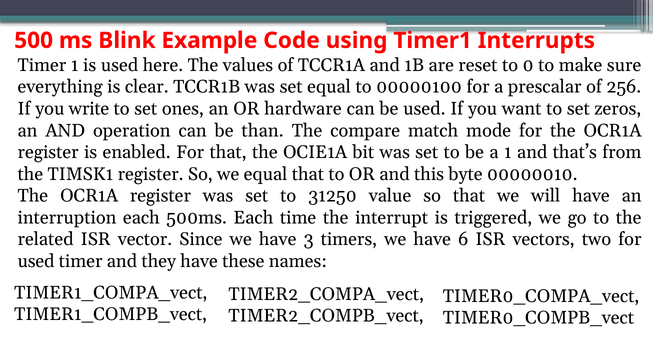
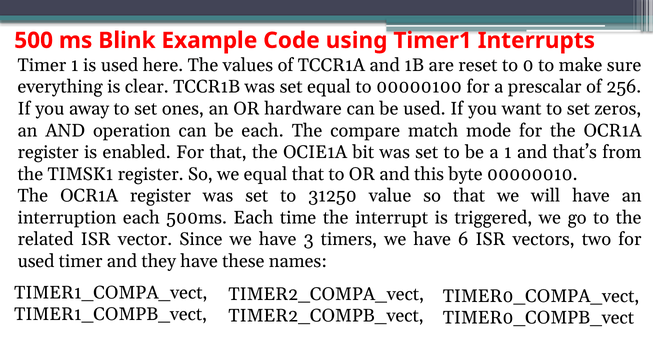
write: write -> away (89, 109)
be than: than -> each (263, 130)
